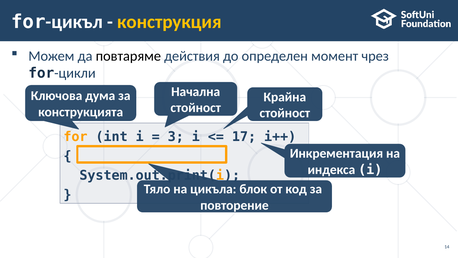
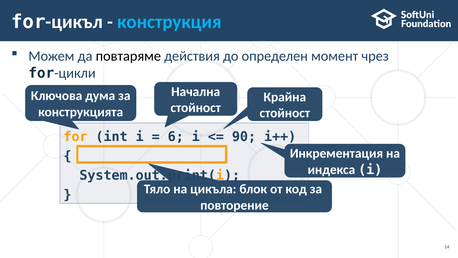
конструкция colour: yellow -> light blue (169, 22)
3: 3 -> 6 (176, 137)
17: 17 -> 90 (244, 137)
